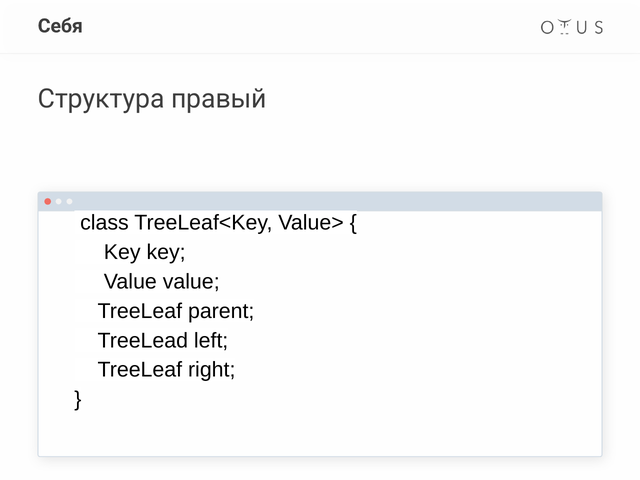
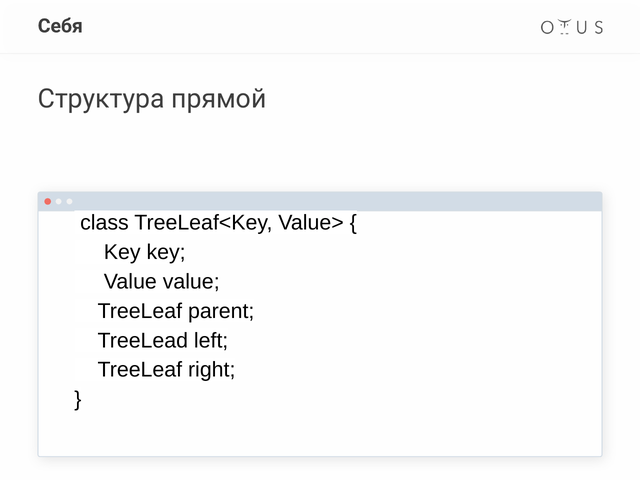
правый: правый -> прямой (219, 99)
